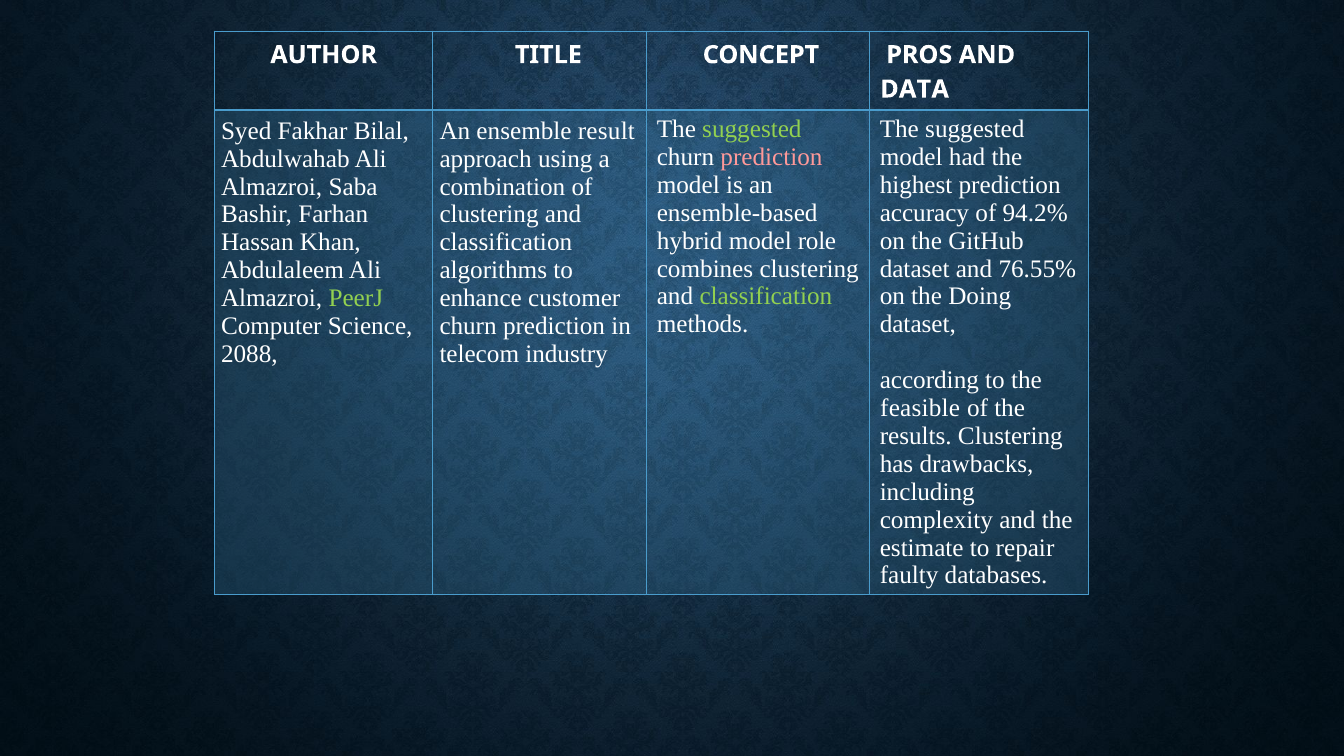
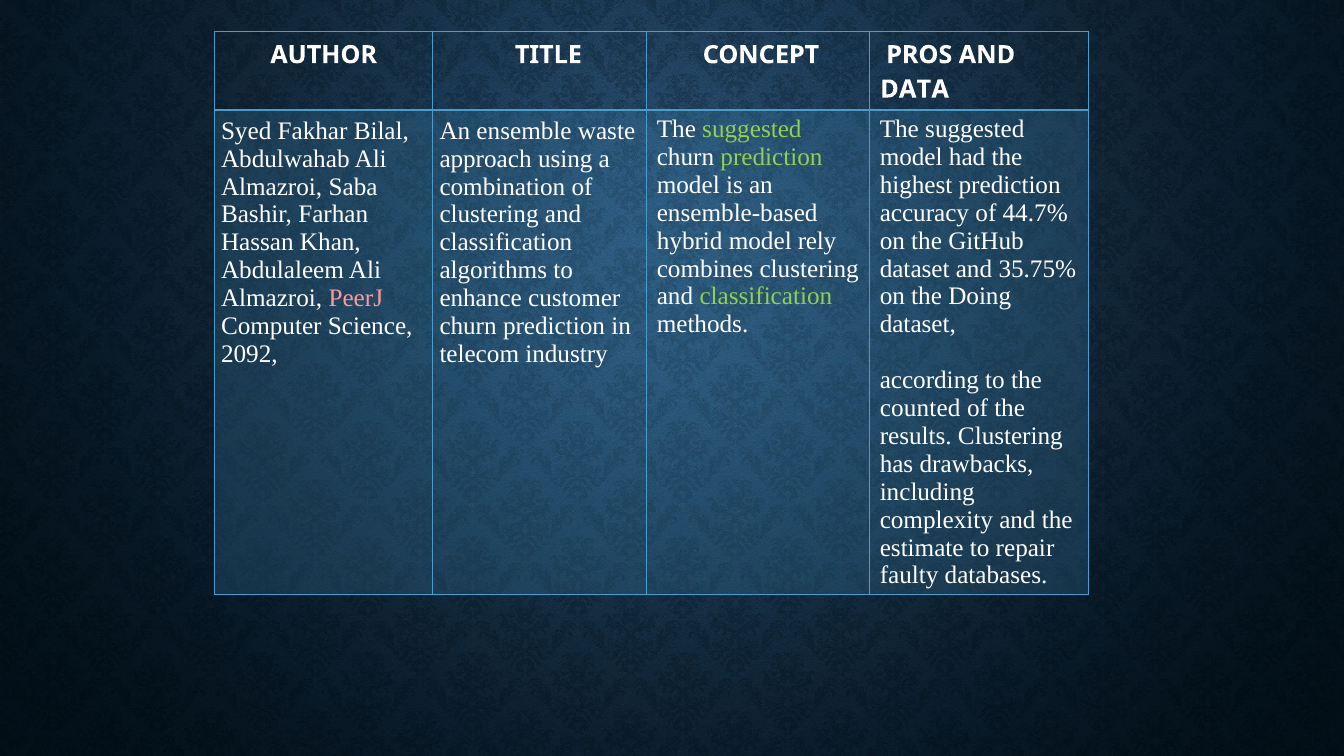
result: result -> waste (606, 131)
prediction colour: pink -> light green (771, 157)
94.2%: 94.2% -> 44.7% (1035, 213)
role: role -> rely (817, 241)
76.55%: 76.55% -> 35.75% (1037, 269)
PeerJ colour: light green -> pink (356, 298)
2088: 2088 -> 2092 (249, 354)
feasible: feasible -> counted (920, 408)
